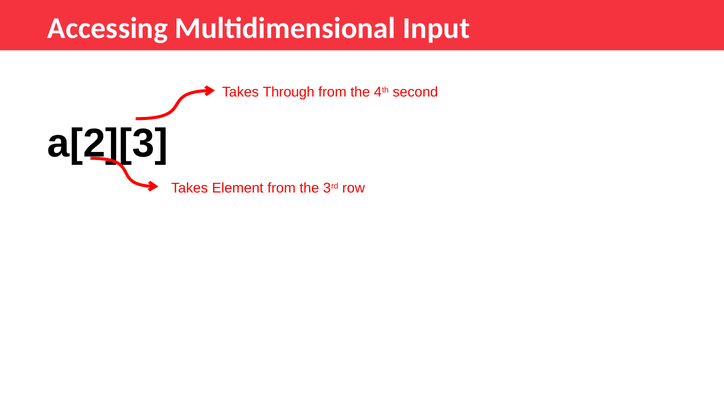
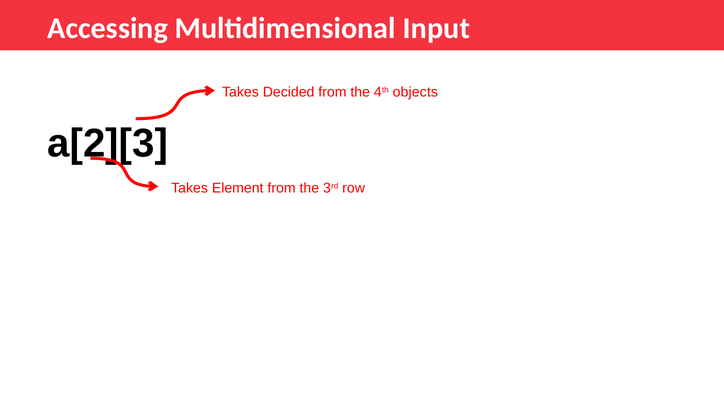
Through: Through -> Decided (289, 92)
second: second -> objects (415, 92)
